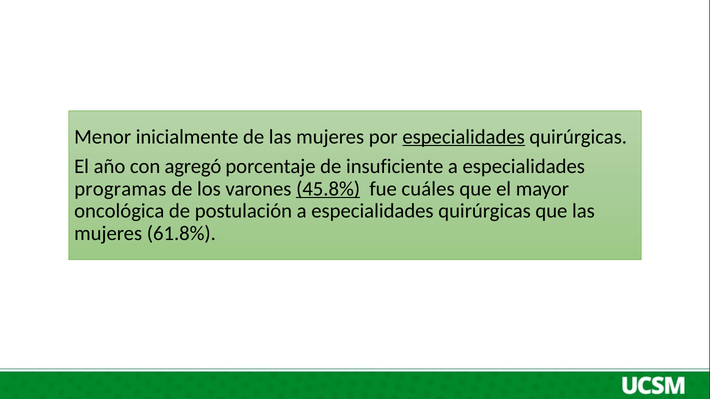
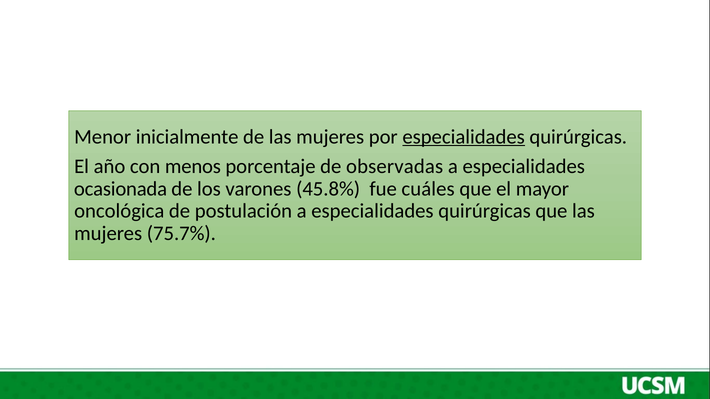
agregó: agregó -> menos (193, 167)
insuficiente: insuficiente -> observadas (395, 167)
programas: programas -> ocasionada (121, 189)
45.8% underline: present -> none (328, 189)
61.8%: 61.8% -> 75.7% (181, 234)
